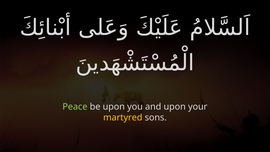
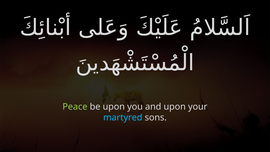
martyred colour: yellow -> light blue (123, 117)
